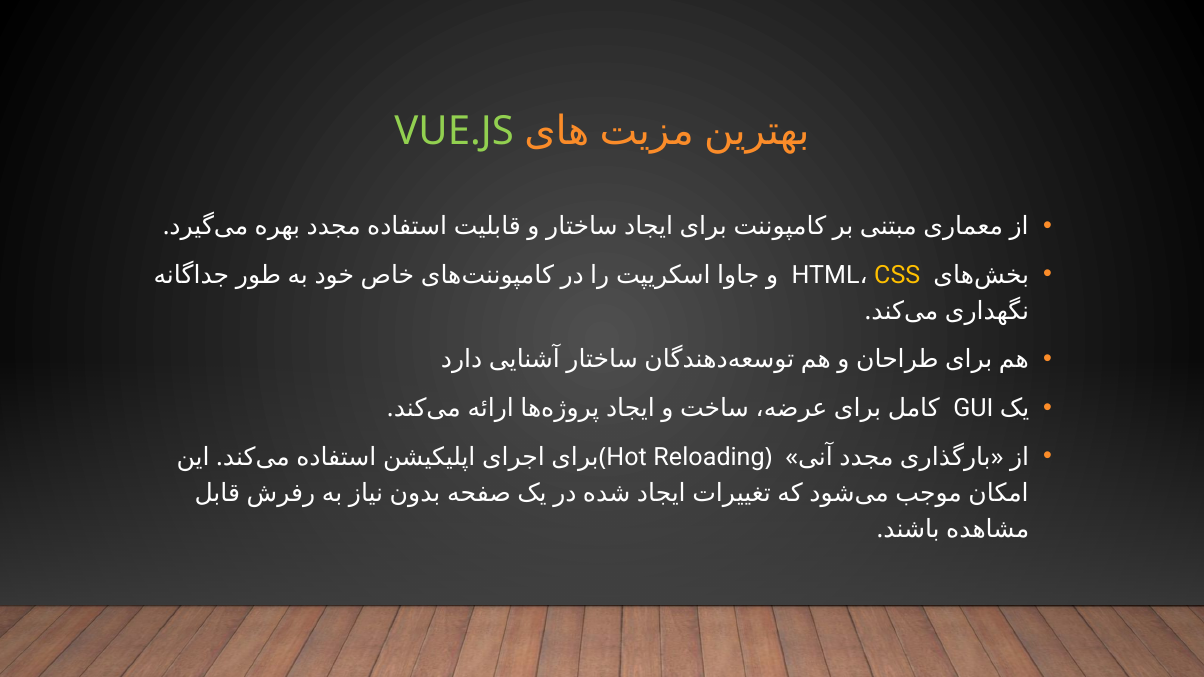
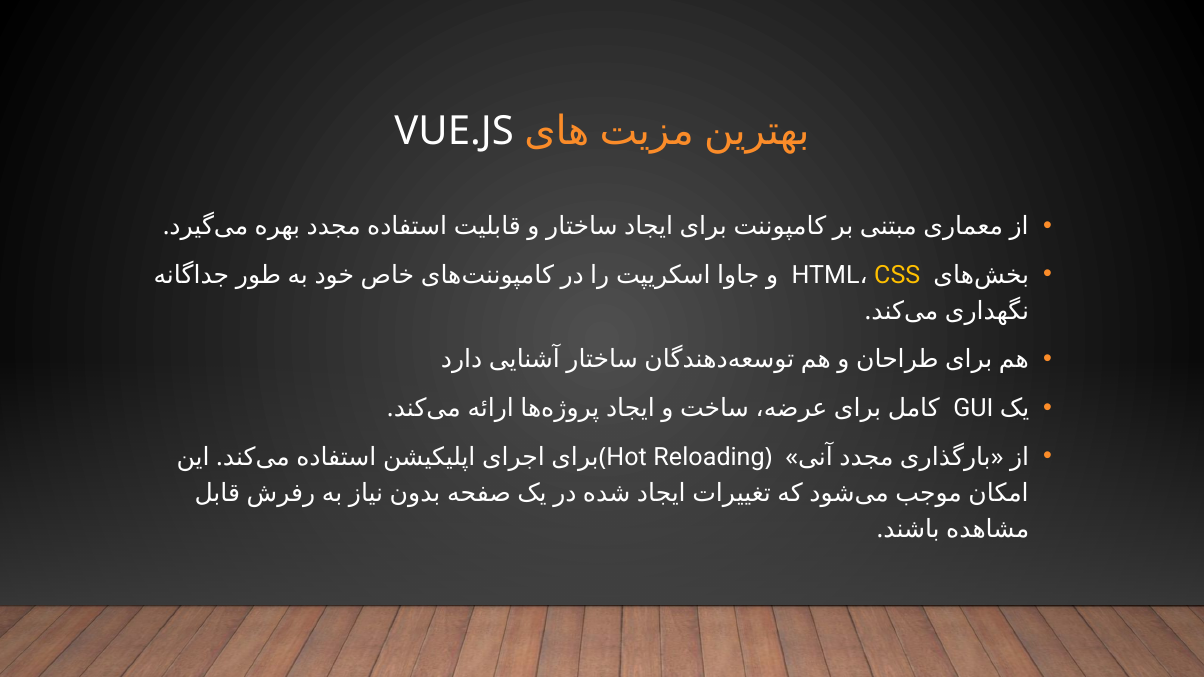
VUE.JS colour: light green -> white (454, 131)
